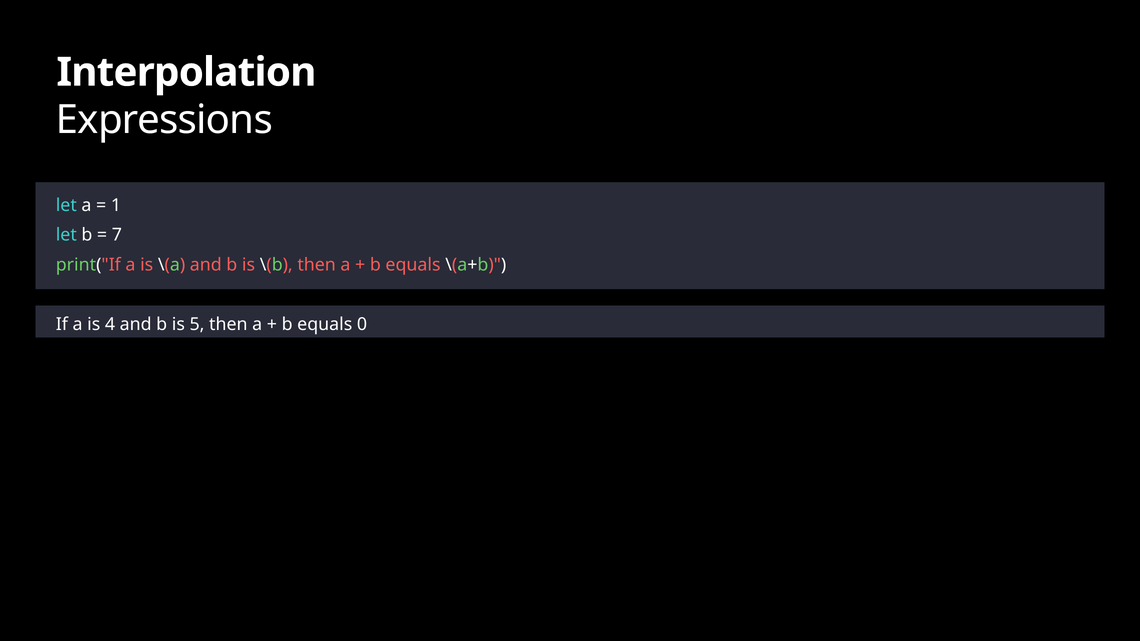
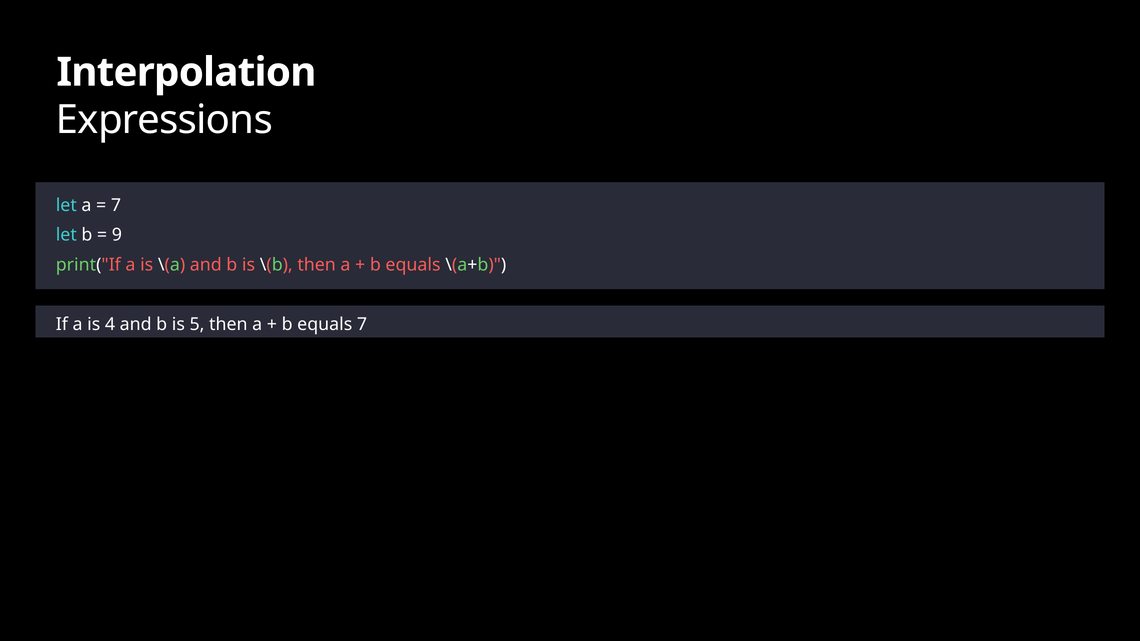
1: 1 -> 7 (116, 206)
7: 7 -> 9 (117, 235)
equals 0: 0 -> 7 (362, 324)
